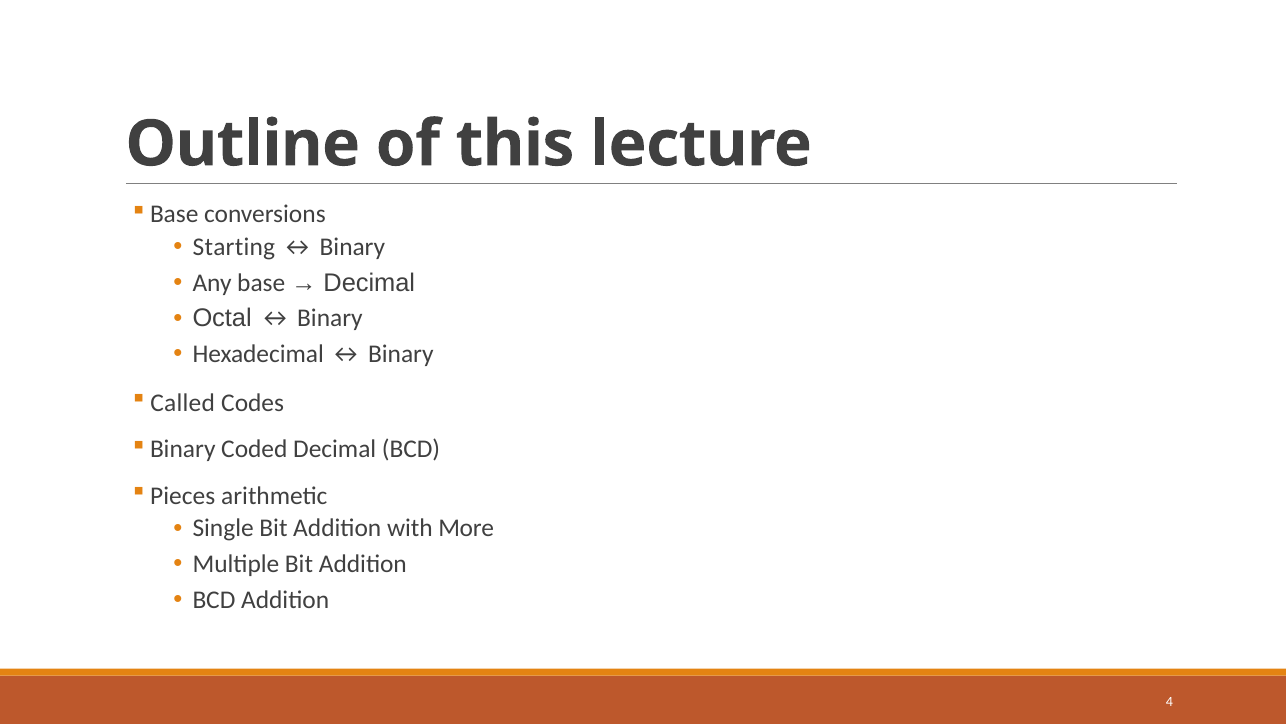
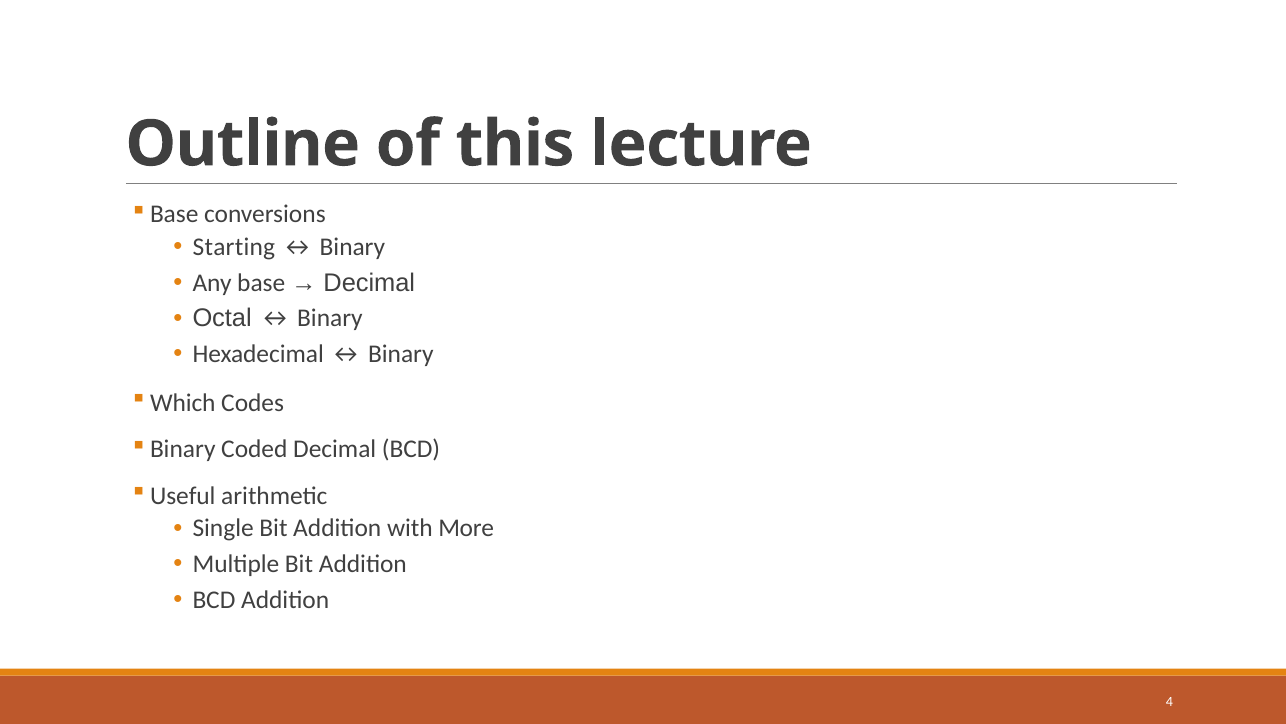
Called: Called -> Which (183, 403)
Pieces: Pieces -> Useful (183, 495)
